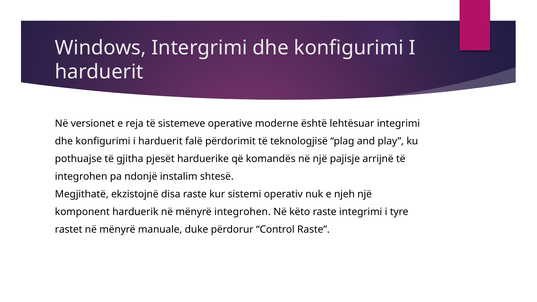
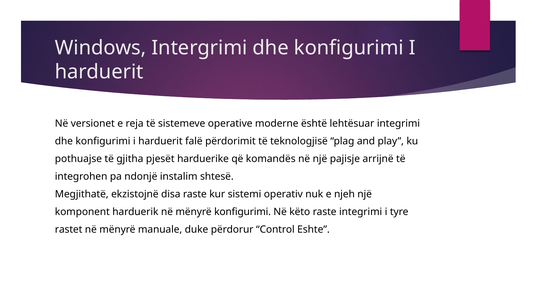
mënyrë integrohen: integrohen -> konfigurimi (243, 212)
Control Raste: Raste -> Eshte (313, 230)
